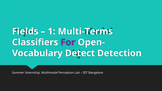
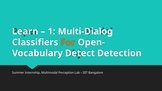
Fields: Fields -> Learn (25, 31)
Multi-Terms: Multi-Terms -> Multi-Dialog (85, 31)
For colour: purple -> orange (68, 42)
